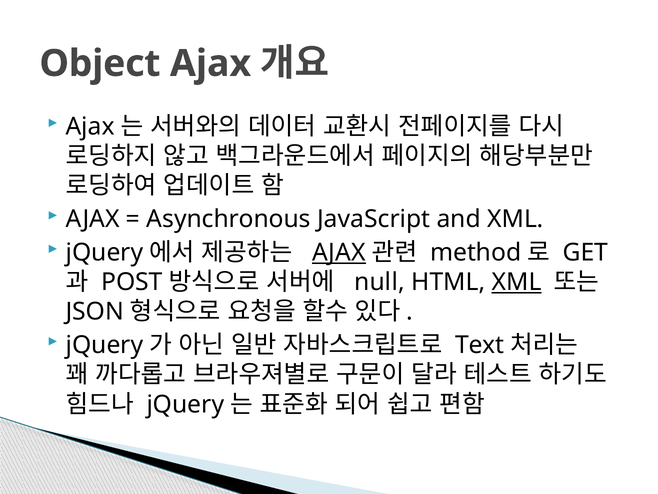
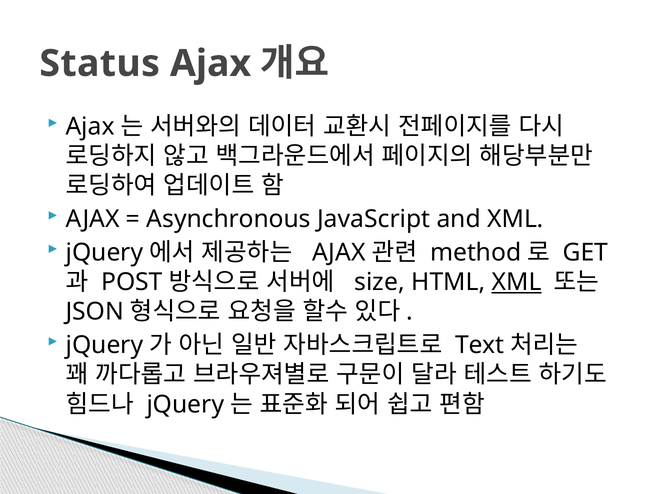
Object: Object -> Status (100, 63)
AJAX underline: present -> none (339, 252)
null: null -> size (379, 282)
